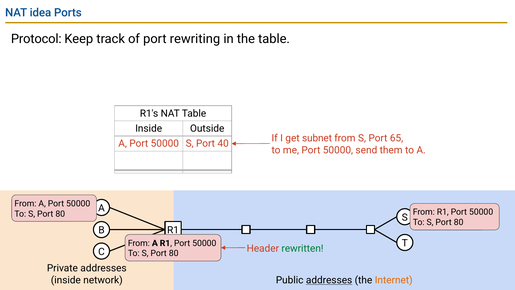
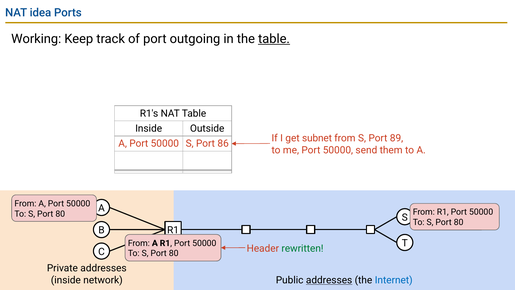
Protocol: Protocol -> Working (36, 39)
rewriting: rewriting -> outgoing (195, 39)
table underline: none -> present (274, 39)
65: 65 -> 89 (397, 138)
40: 40 -> 86 (223, 144)
Internet colour: orange -> blue (394, 280)
